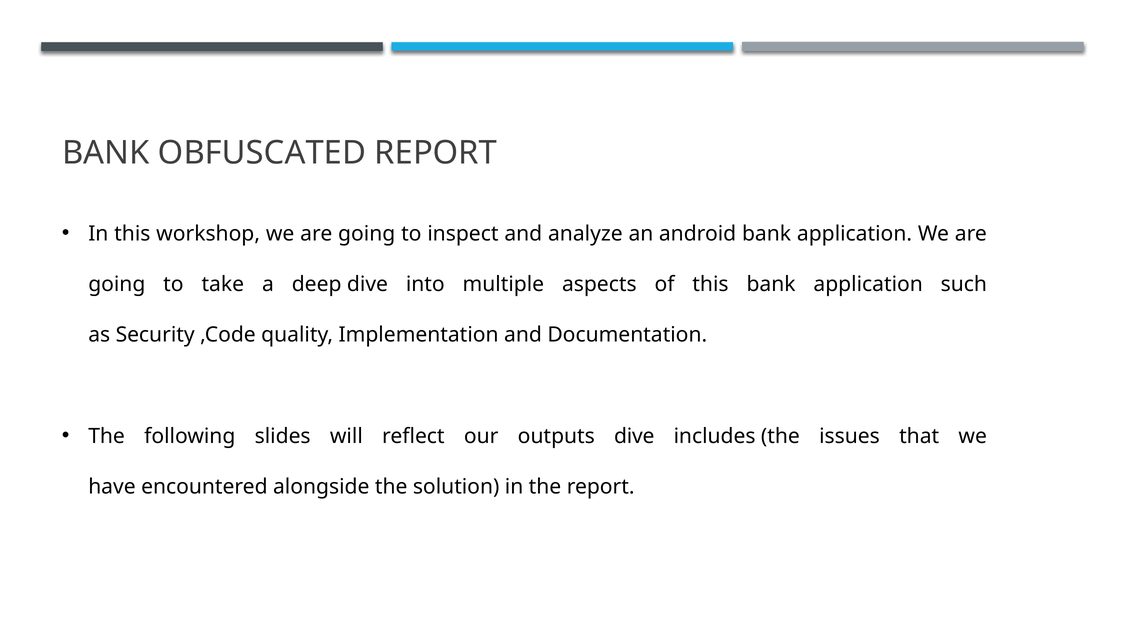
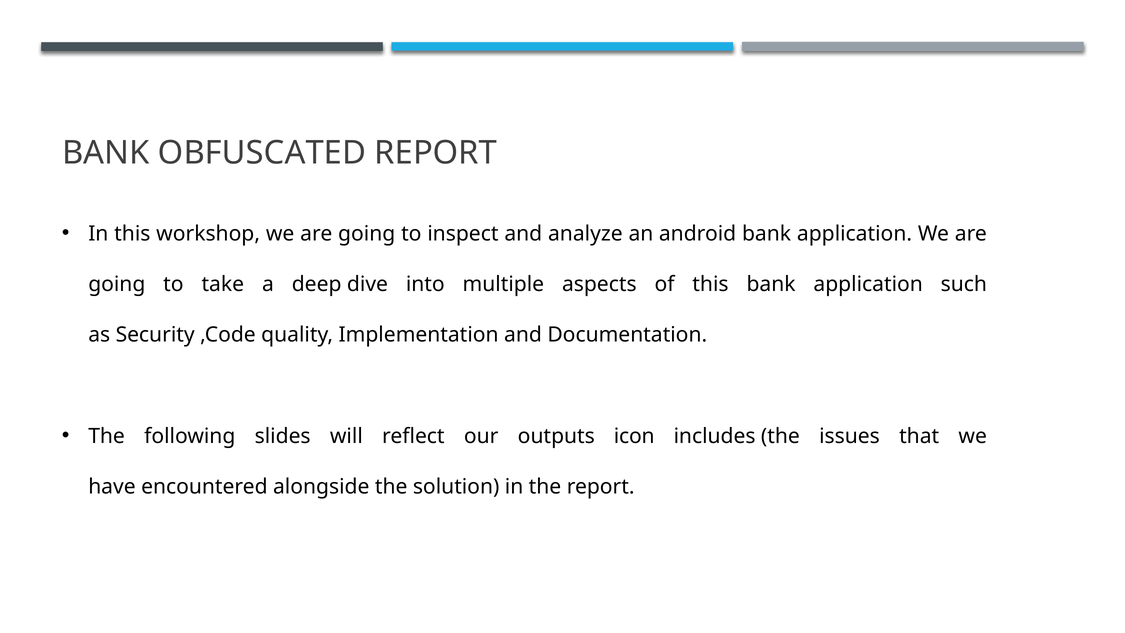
outputs dive: dive -> icon (634, 436)
